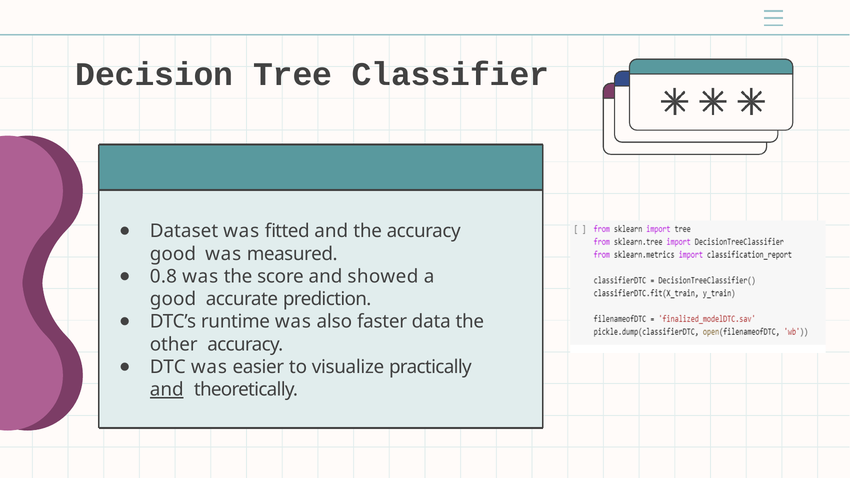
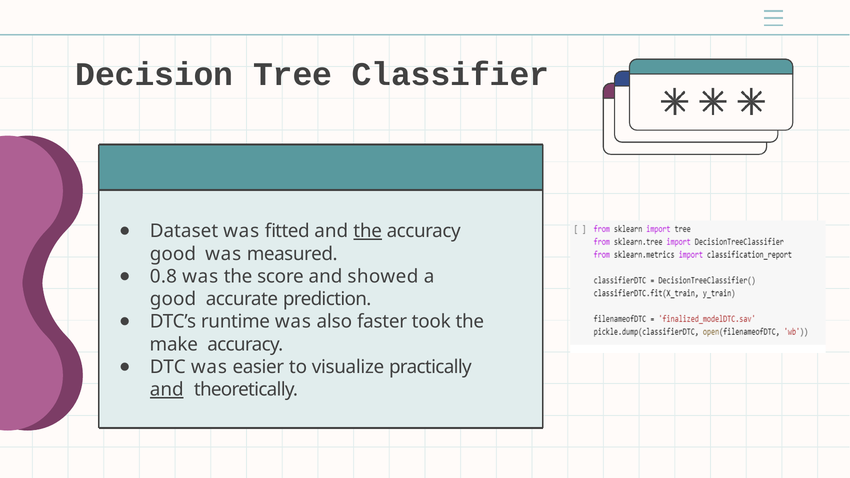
the underline: none -> present (368, 231)
data: data -> took (431, 322)
other: other -> make (174, 344)
